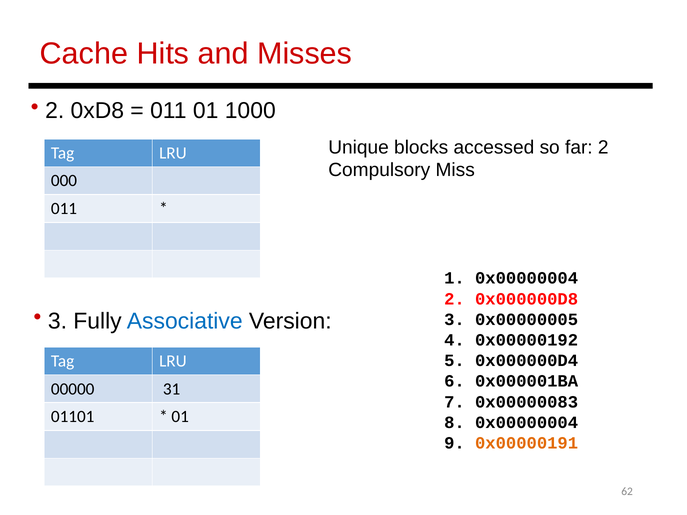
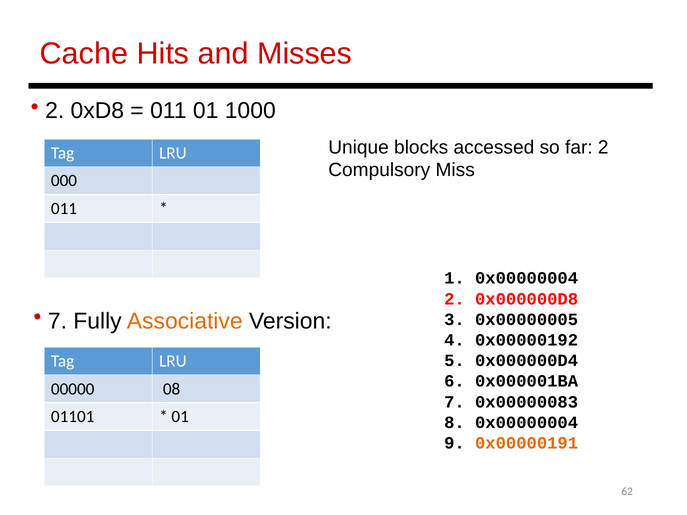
3: 3 -> 7 (57, 321)
Associative colour: blue -> orange (185, 321)
31: 31 -> 08 (172, 389)
